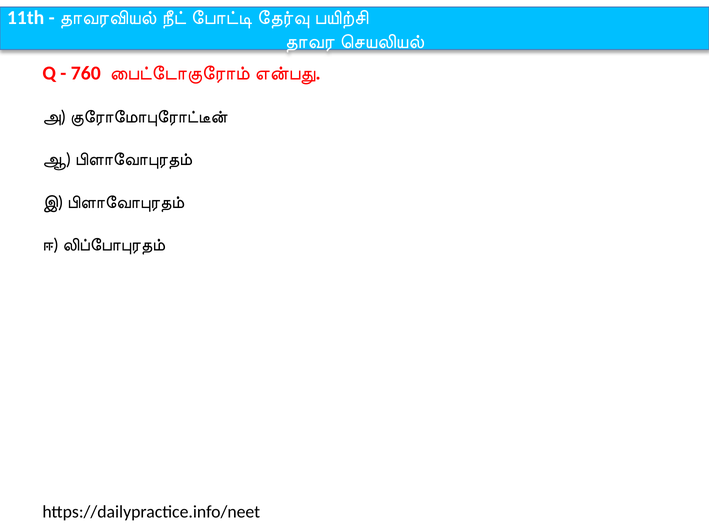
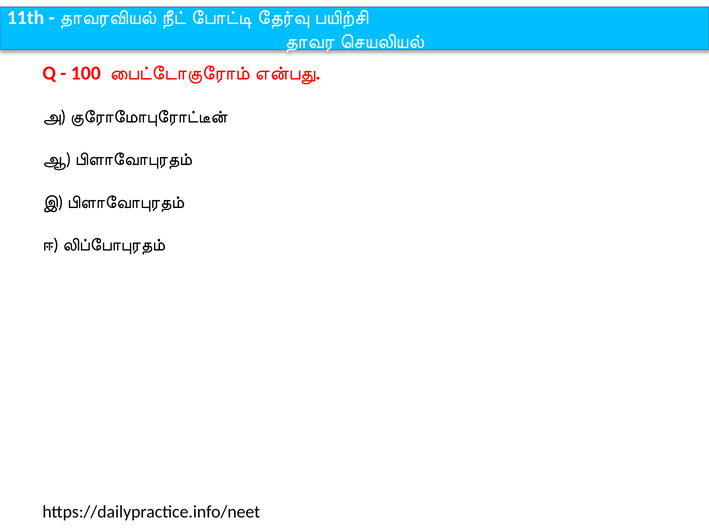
760: 760 -> 100 (86, 73)
